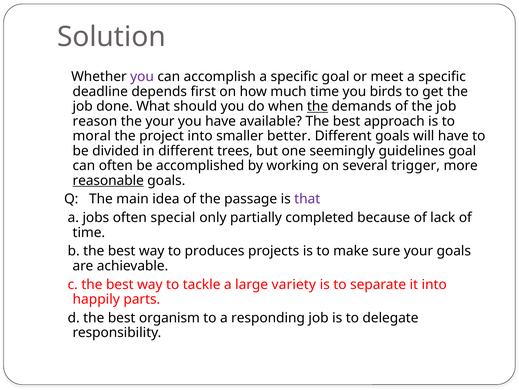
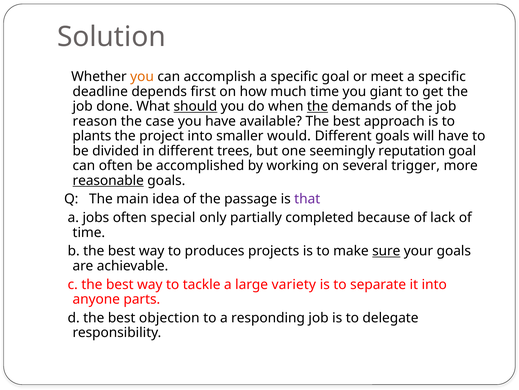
you colour: purple -> orange (142, 77)
birds: birds -> giant (386, 91)
should underline: none -> present (195, 106)
the your: your -> case (160, 121)
moral: moral -> plants (92, 136)
better: better -> would (289, 136)
guidelines: guidelines -> reputation (412, 151)
sure underline: none -> present (386, 251)
happily: happily -> anyone (96, 299)
organism: organism -> objection (169, 317)
